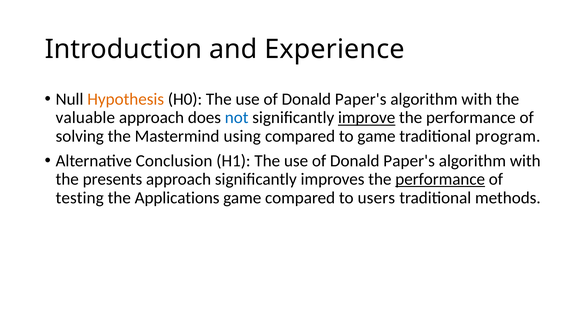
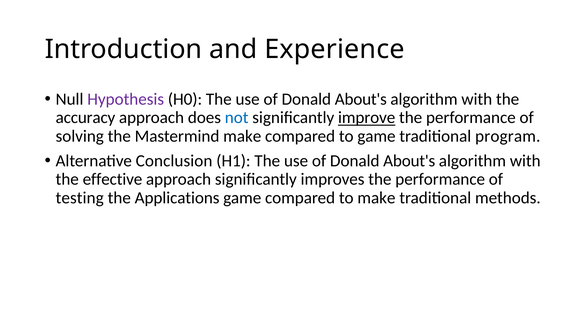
Hypothesis colour: orange -> purple (126, 99)
Paper's: Paper's -> About's (361, 99)
valuable: valuable -> accuracy (85, 118)
Mastermind using: using -> make (242, 136)
Paper's: Paper's -> About's (409, 161)
presents: presents -> effective (112, 179)
performance underline: present -> none (440, 179)
to users: users -> make (376, 197)
